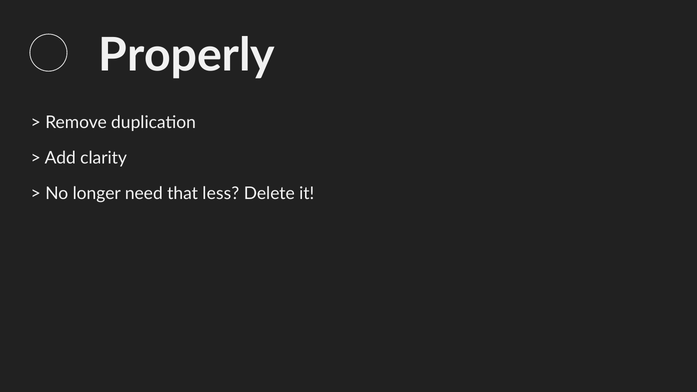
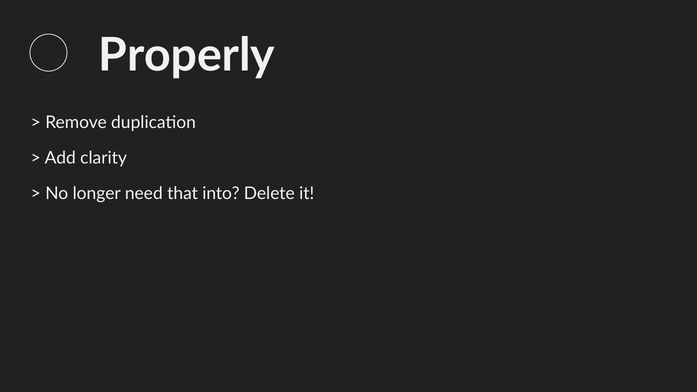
less: less -> into (221, 194)
